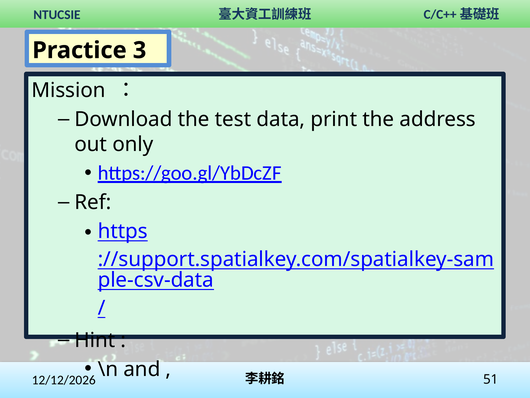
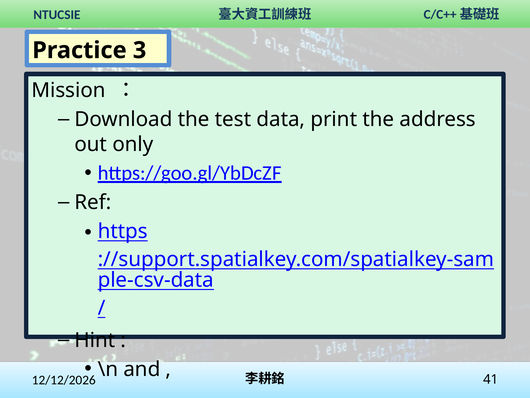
51: 51 -> 41 (491, 379)
